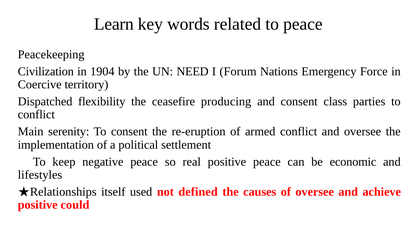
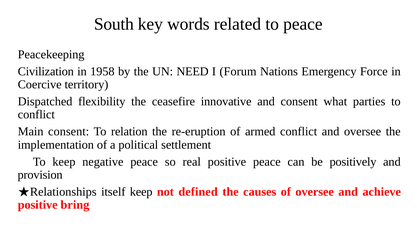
Learn: Learn -> South (114, 24)
1904: 1904 -> 1958 (102, 72)
producing: producing -> innovative (226, 102)
class: class -> what (335, 102)
Main serenity: serenity -> consent (69, 132)
To consent: consent -> relation (129, 132)
economic: economic -> positively (353, 162)
lifestyles: lifestyles -> provision (40, 175)
itself used: used -> keep (141, 192)
could: could -> bring (75, 205)
